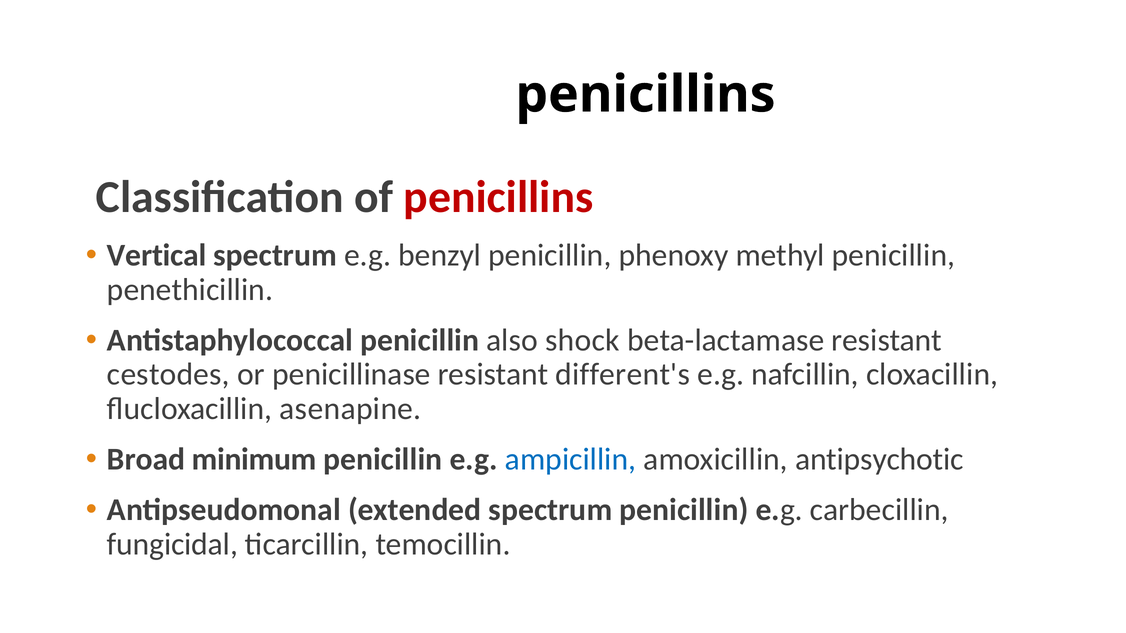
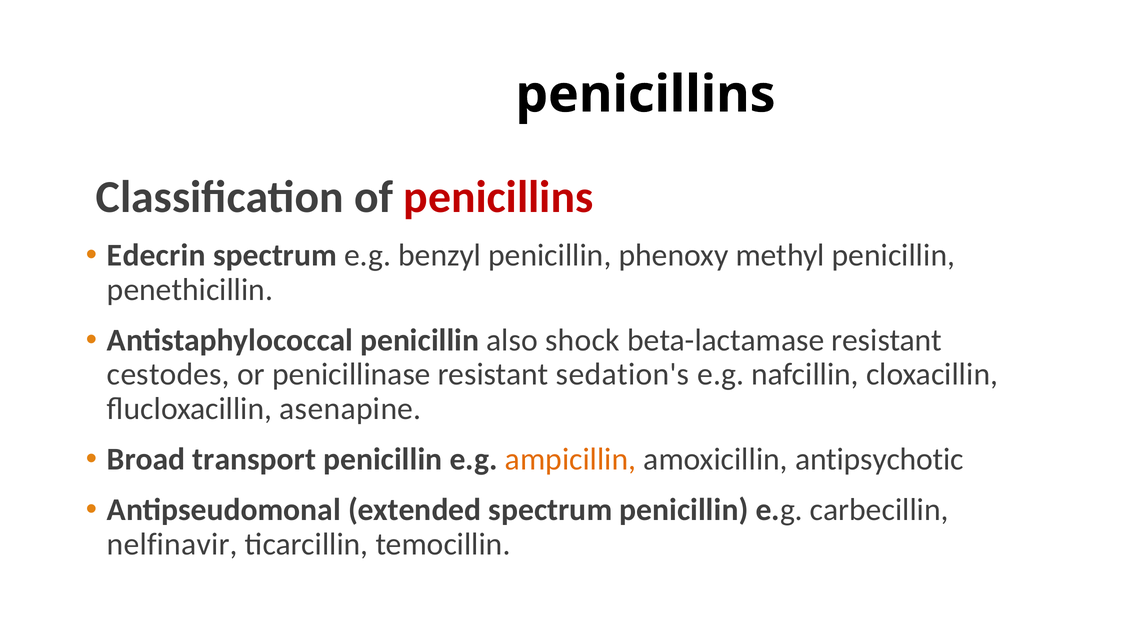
Vertical: Vertical -> Edecrin (156, 256)
different's: different's -> sedation's (623, 375)
minimum: minimum -> transport (254, 460)
ampicillin colour: blue -> orange (571, 460)
fungicidal: fungicidal -> nelfinavir (172, 545)
